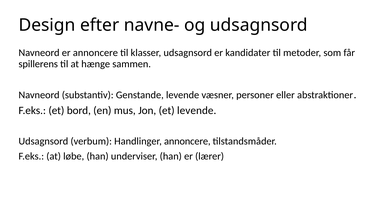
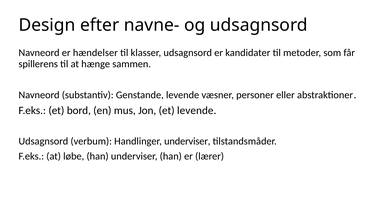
er annoncere: annoncere -> hændelser (95, 53)
Handlinger annoncere: annoncere -> underviser (187, 141)
